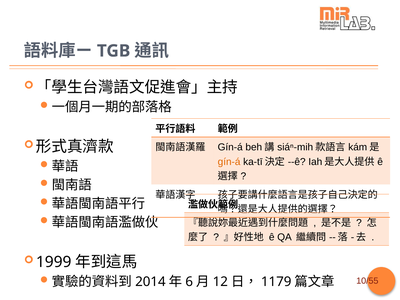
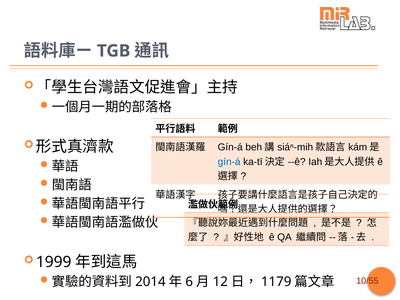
gín-á colour: orange -> blue (229, 162)
